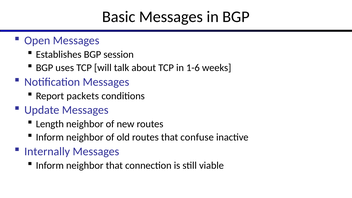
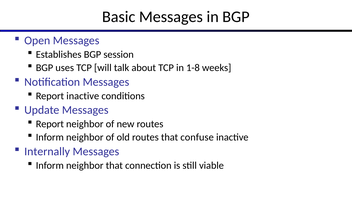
1-6: 1-6 -> 1-8 (193, 68)
Report packets: packets -> inactive (83, 96)
Length: Length -> Report (50, 124)
